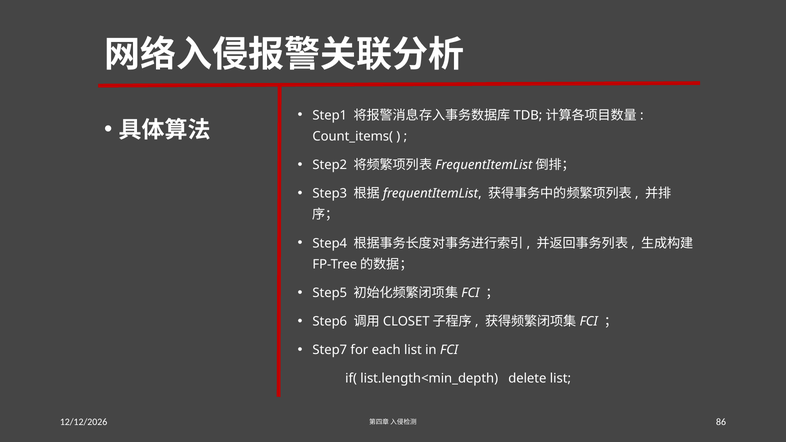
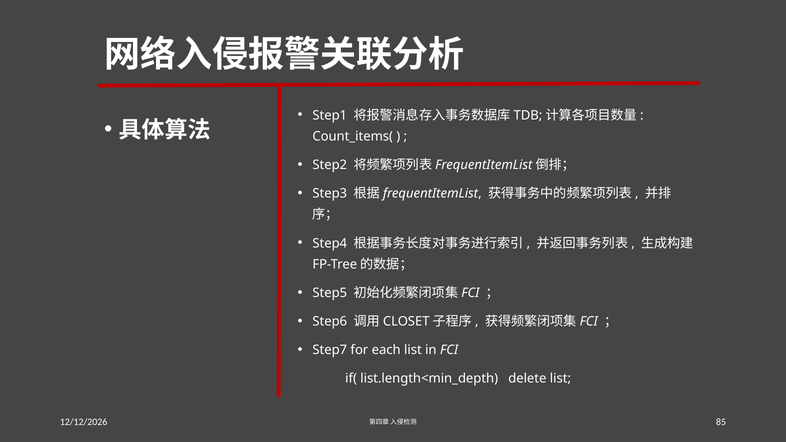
86: 86 -> 85 (721, 422)
